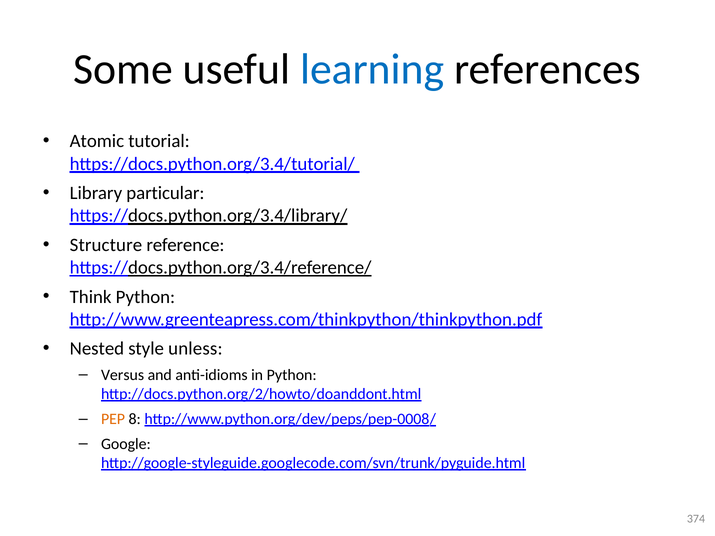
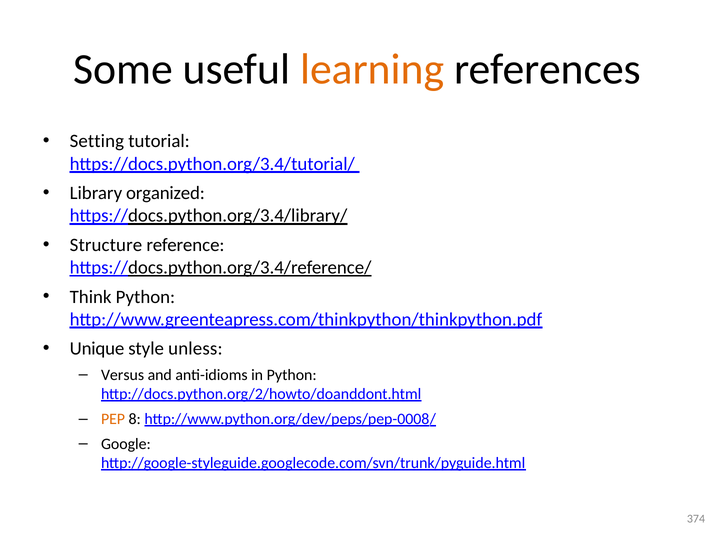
learning colour: blue -> orange (372, 69)
Atomic: Atomic -> Setting (97, 141)
particular: particular -> organized (165, 193)
Nested: Nested -> Unique (97, 349)
